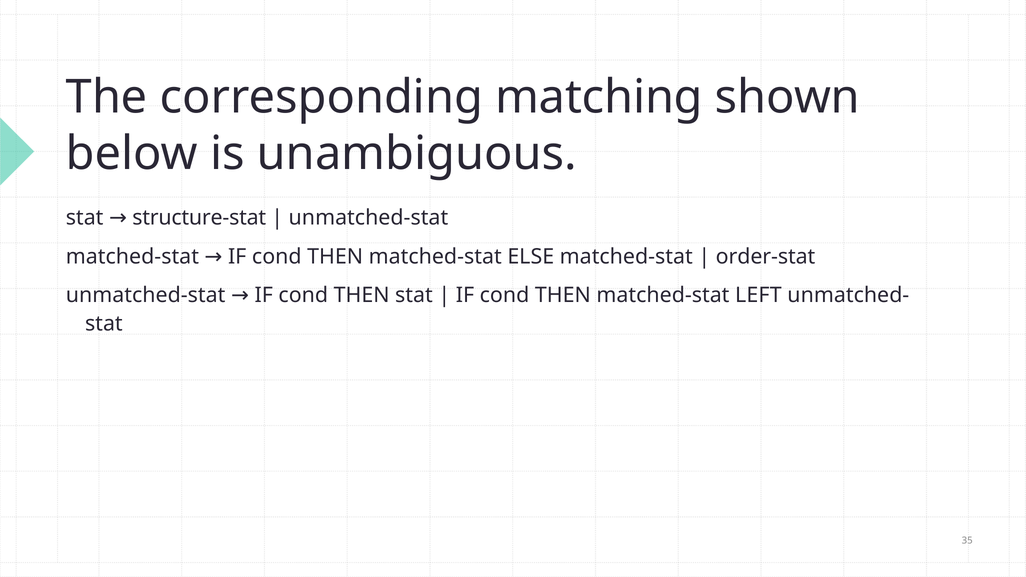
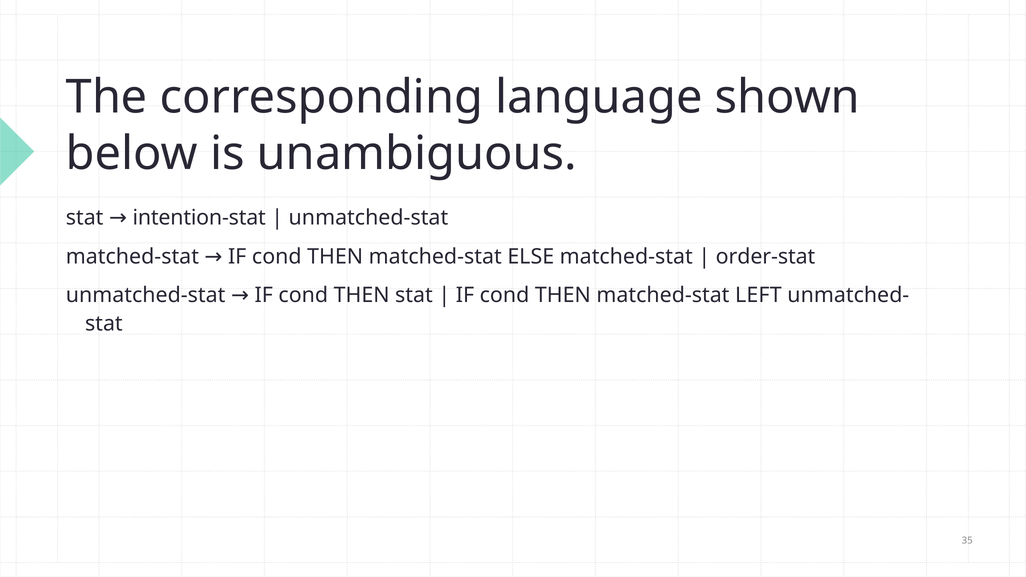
matching: matching -> language (599, 97)
structure-stat: structure-stat -> intention-stat (199, 218)
